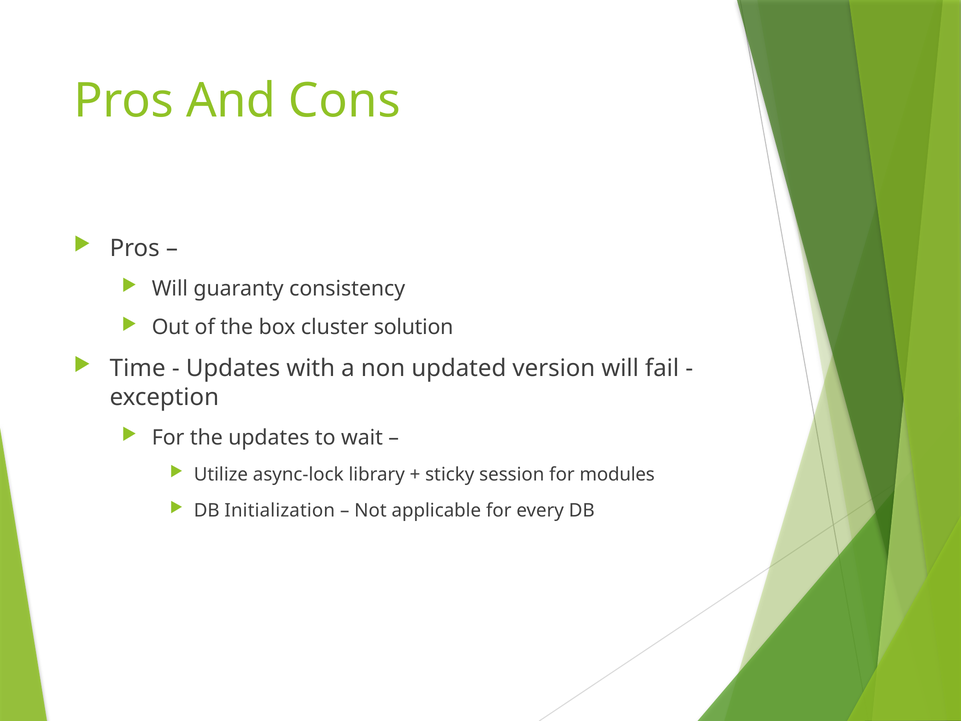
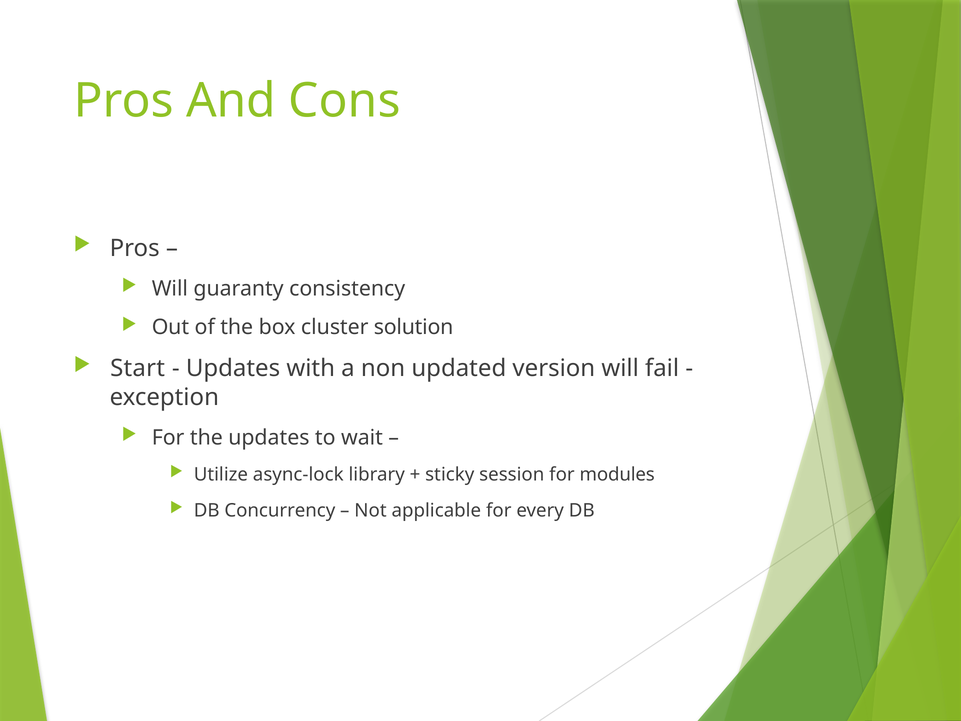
Time: Time -> Start (138, 368)
Initialization: Initialization -> Concurrency (280, 510)
